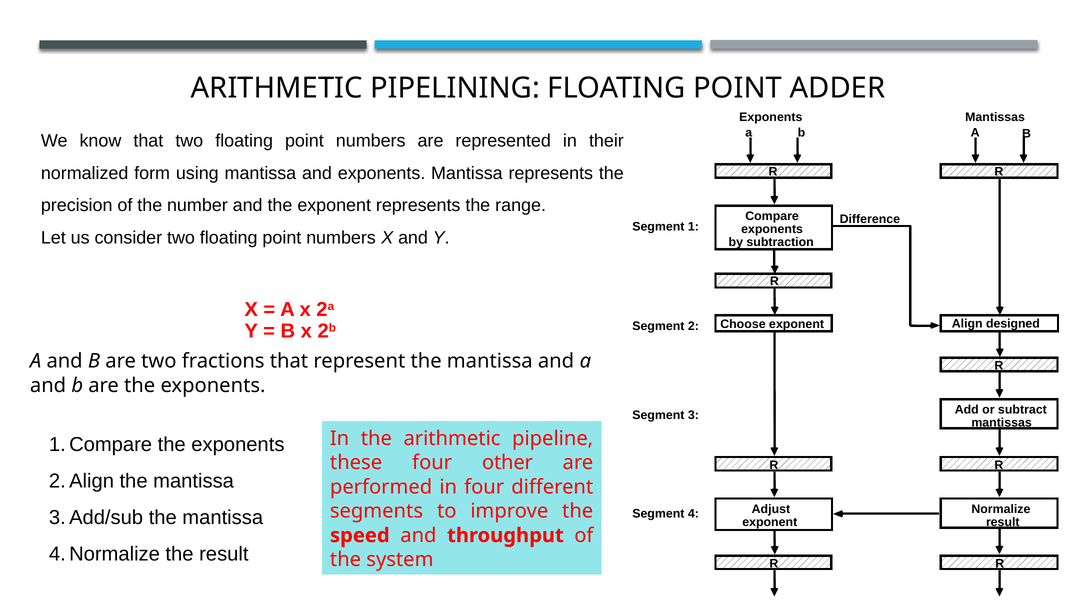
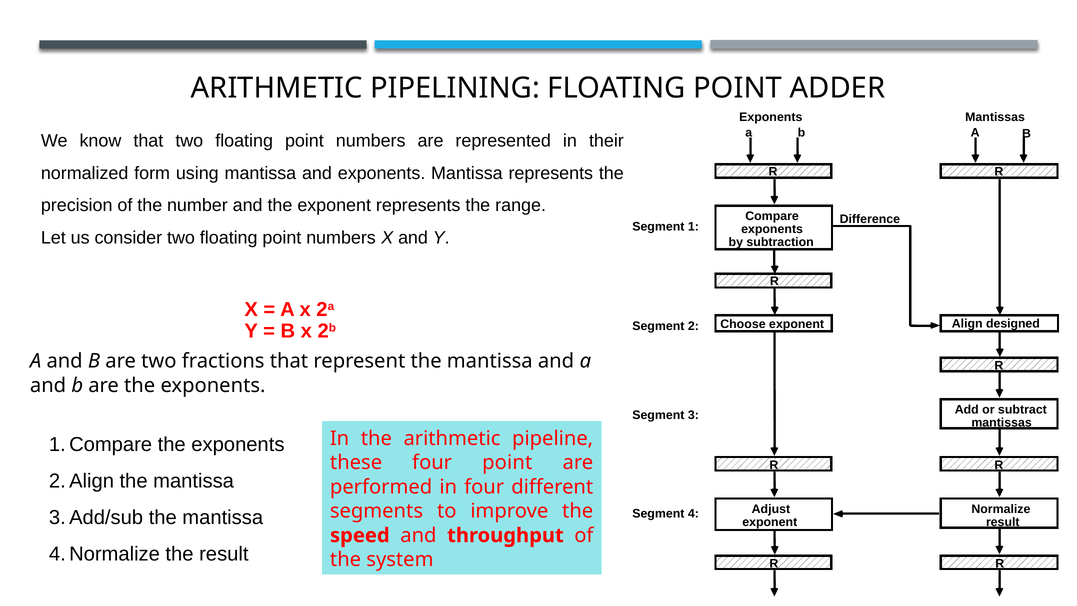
four other: other -> point (507, 463)
